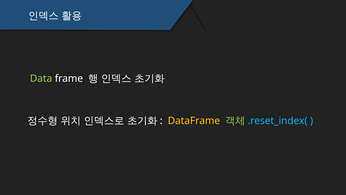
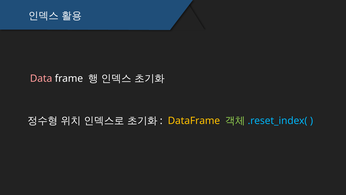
Data colour: light green -> pink (41, 78)
